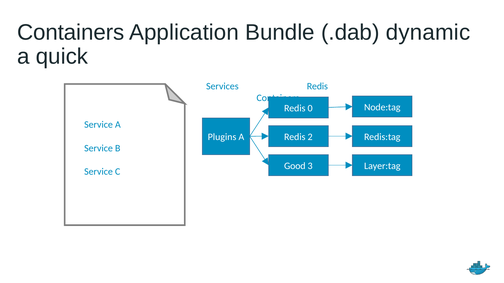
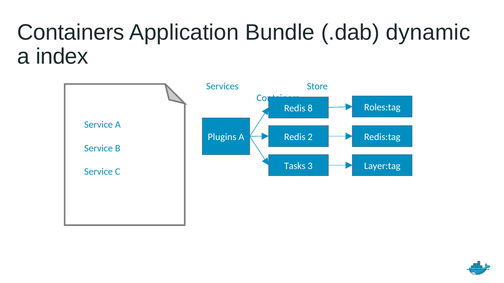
quick: quick -> index (62, 57)
Services Redis: Redis -> Store (317, 86)
Node:tag: Node:tag -> Roles:tag (382, 107)
0: 0 -> 8 (310, 108)
Good: Good -> Tasks (295, 166)
